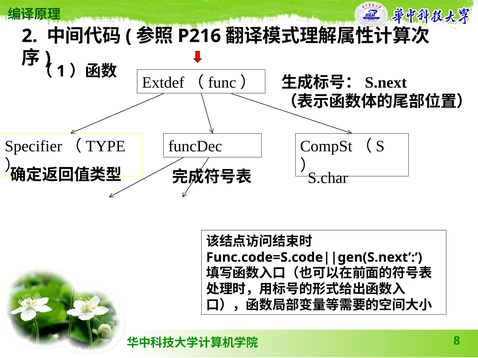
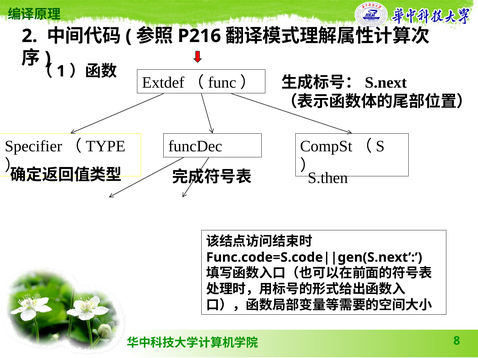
S.char: S.char -> S.then (328, 178)
